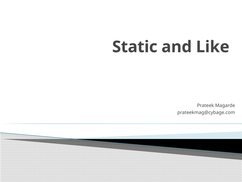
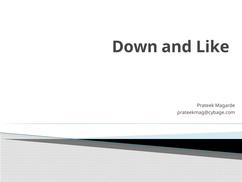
Static: Static -> Down (135, 47)
